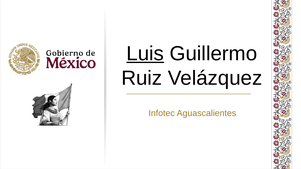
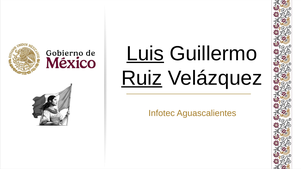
Ruiz underline: none -> present (142, 78)
